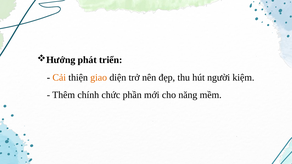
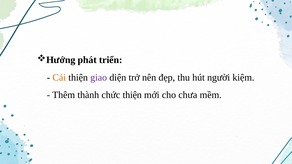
giao colour: orange -> purple (99, 78)
chính: chính -> thành (88, 95)
chức phần: phần -> thiện (132, 95)
năng: năng -> chưa (188, 95)
